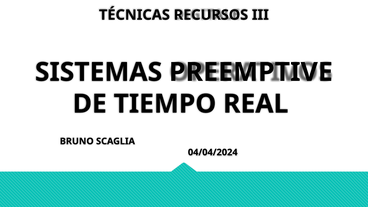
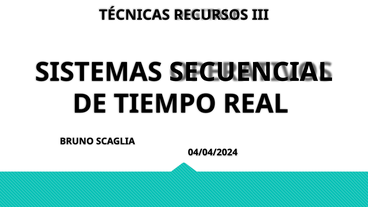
PREEMPTIVE: PREEMPTIVE -> SECUENCIAL (251, 72)
